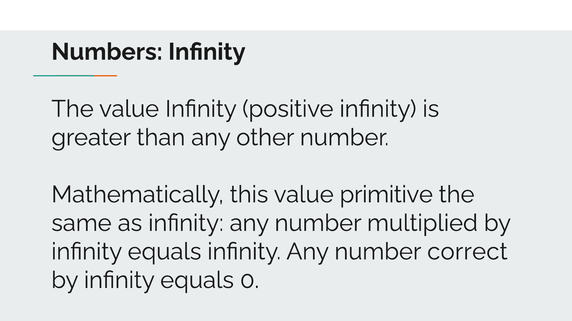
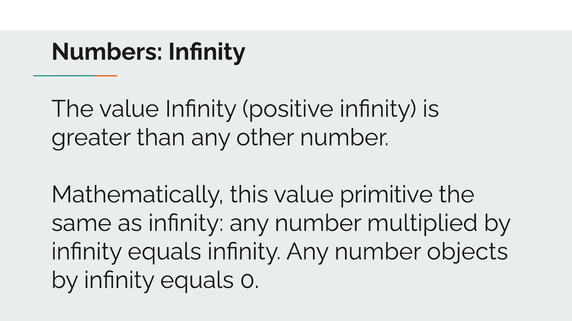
correct: correct -> objects (467, 252)
